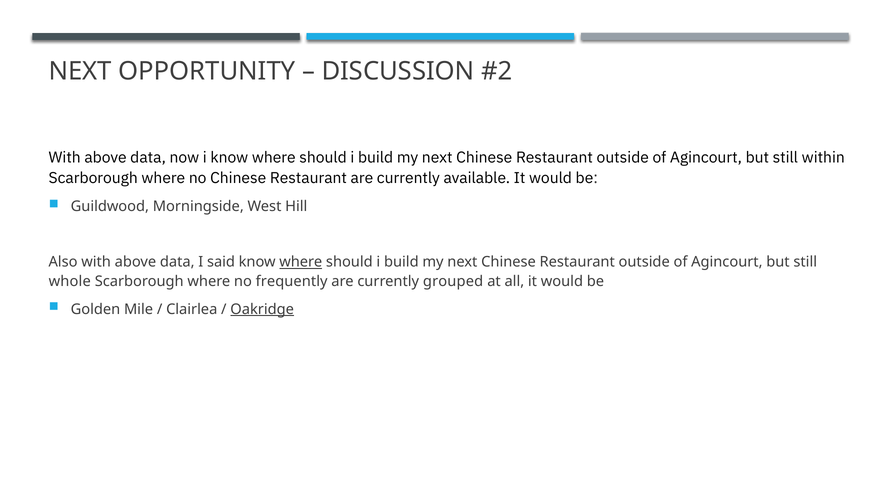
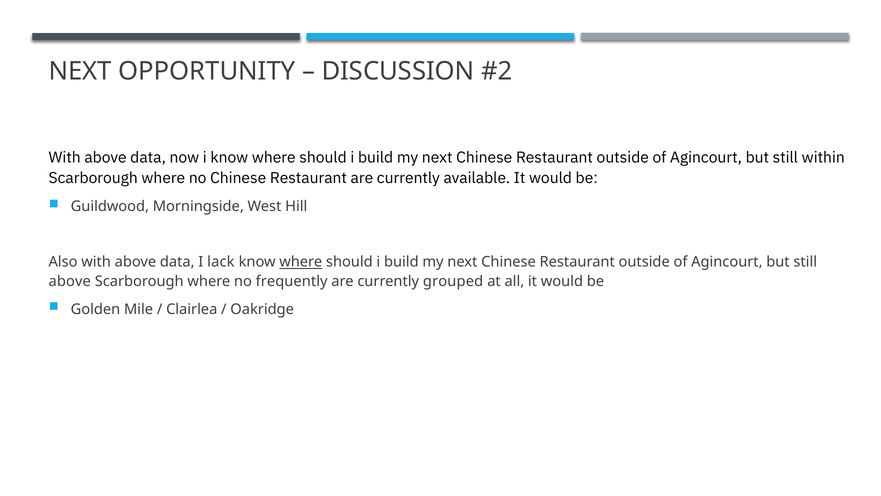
said: said -> lack (221, 262)
whole: whole -> above (70, 281)
Oakridge underline: present -> none (262, 309)
